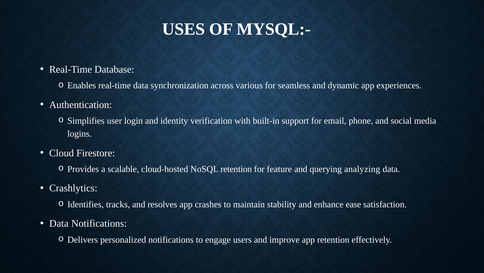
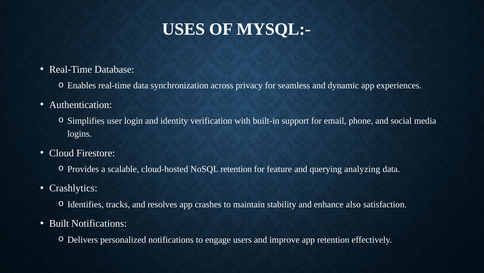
various: various -> privacy (249, 85)
ease: ease -> also (353, 204)
Data: Data -> Built (59, 223)
